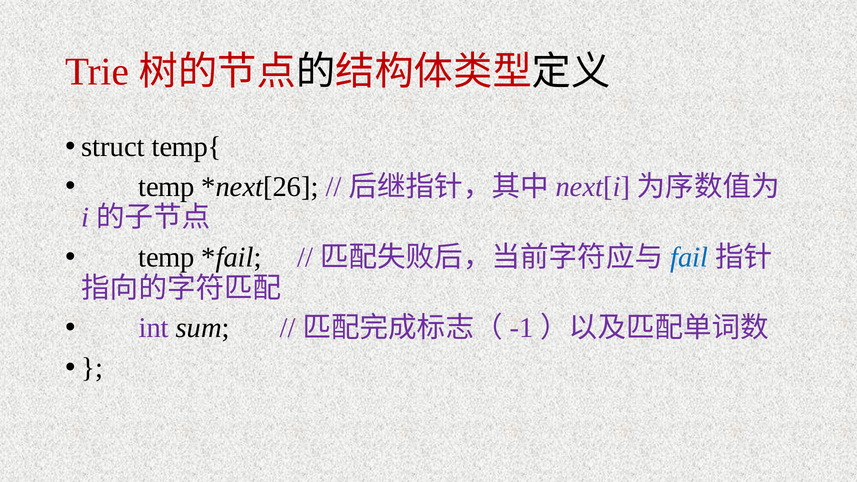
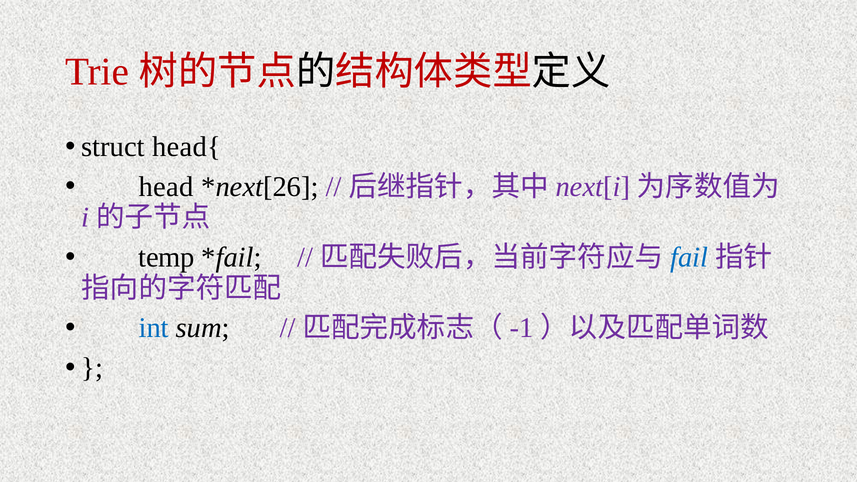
temp{: temp{ -> head{ (186, 147)
temp: temp -> head (166, 187)
int colour: purple -> blue (154, 328)
